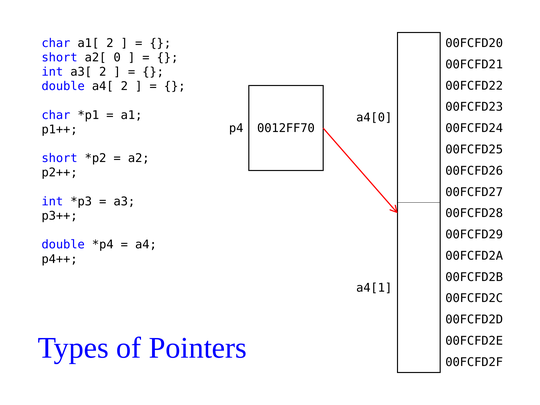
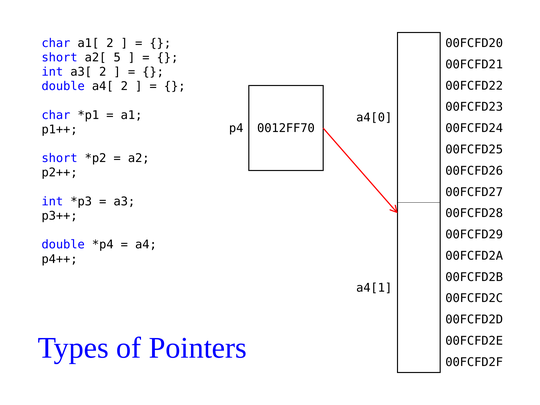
0: 0 -> 5 (117, 58)
